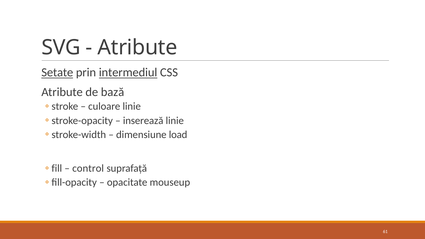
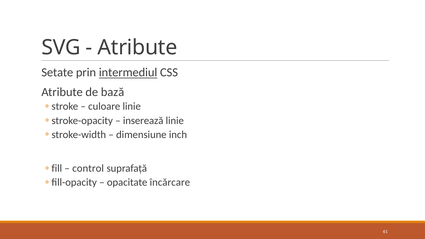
Setate underline: present -> none (57, 73)
load: load -> inch (178, 135)
mouseup: mouseup -> încărcare (170, 183)
